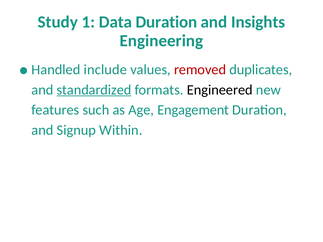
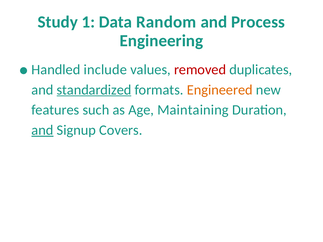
Data Duration: Duration -> Random (166, 22)
Insights: Insights -> Process (258, 22)
Engineered colour: black -> orange (220, 90)
Engagement: Engagement -> Maintaining (193, 110)
and underline: none -> present (42, 130)
Within: Within -> Covers (121, 130)
